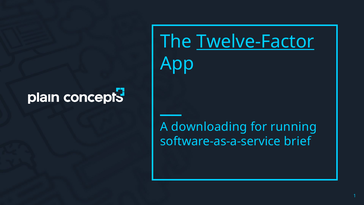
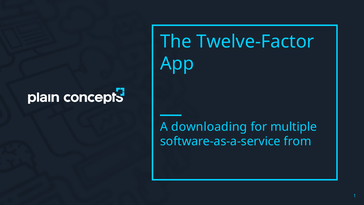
Twelve-Factor underline: present -> none (255, 42)
running: running -> multiple (294, 127)
brief: brief -> from (298, 141)
